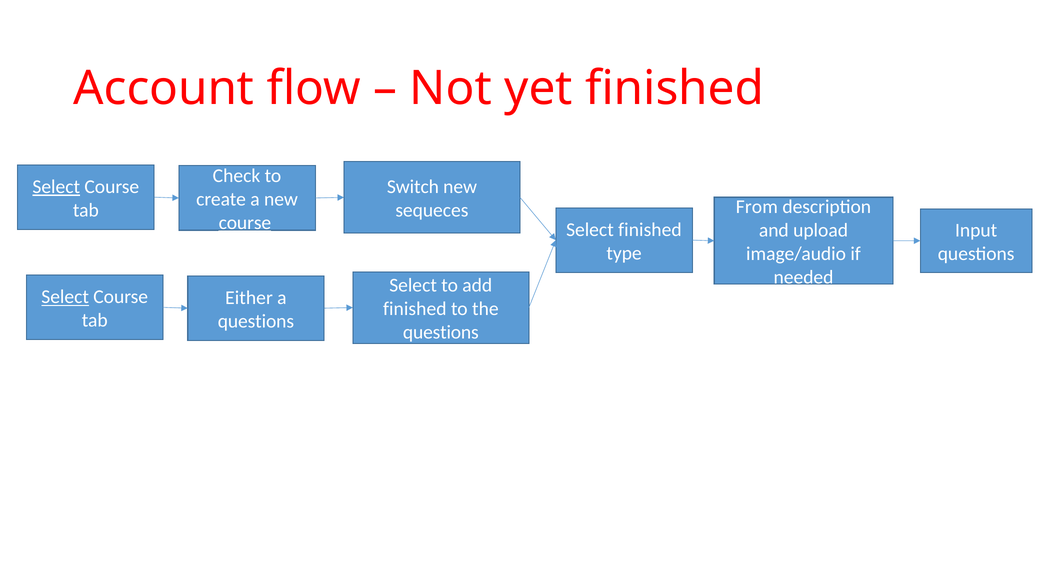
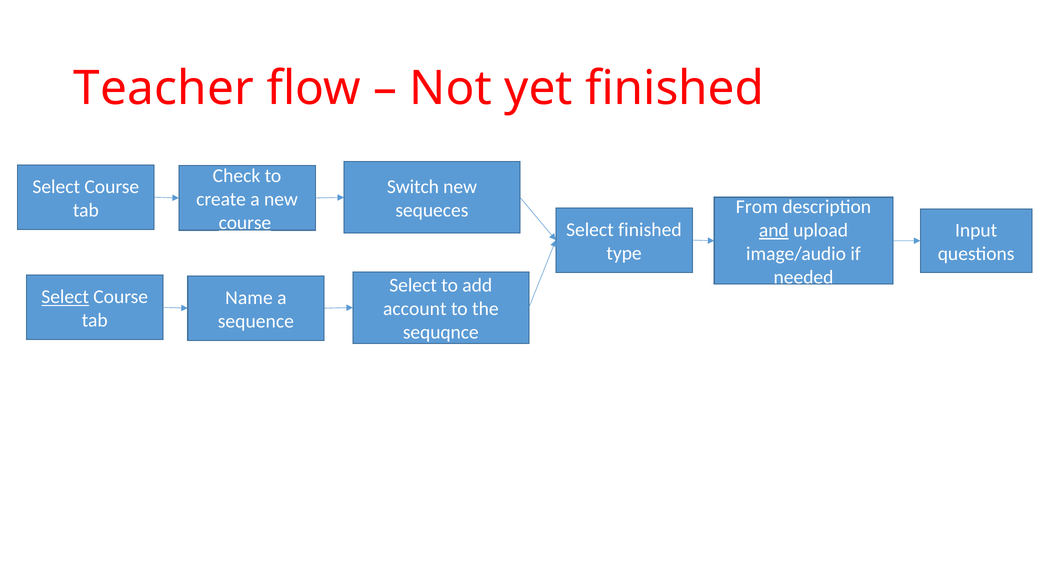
Account: Account -> Teacher (164, 89)
Select underline: present -> none (56, 187)
and underline: none -> present (774, 230)
Either: Either -> Name (249, 298)
finished: finished -> account (415, 309)
questions: questions -> sequence (256, 321)
questions: questions -> sequqnce (441, 332)
